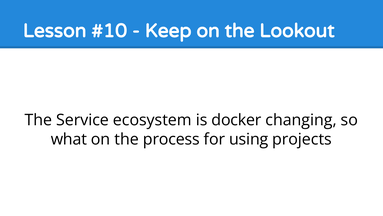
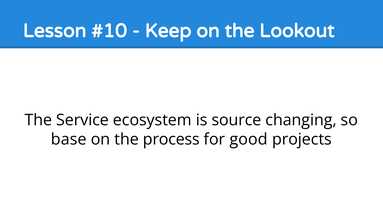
docker: docker -> source (236, 120)
what: what -> base (69, 139)
using: using -> good (249, 139)
